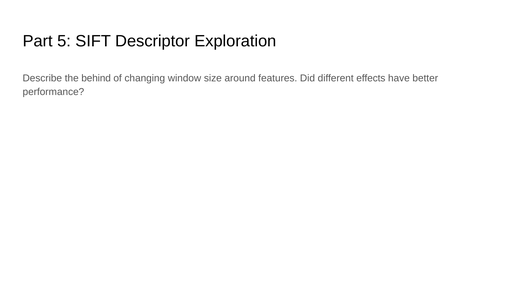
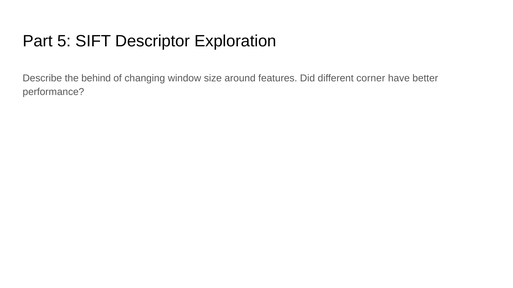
effects: effects -> corner (371, 78)
